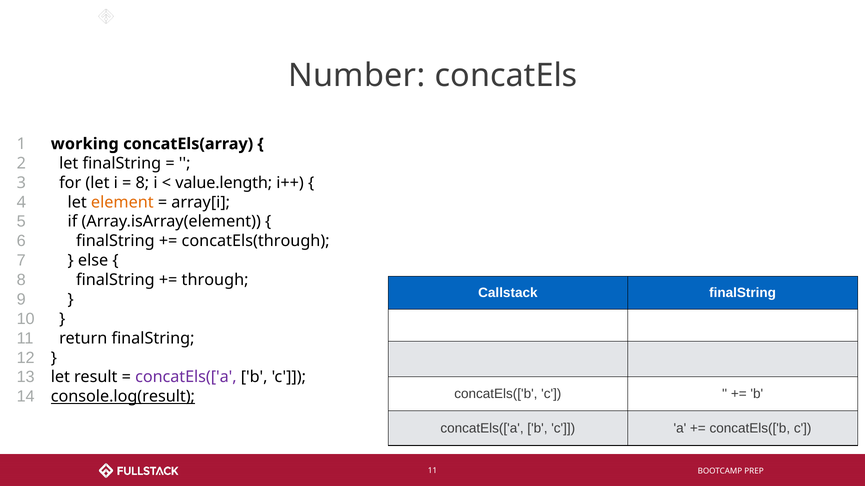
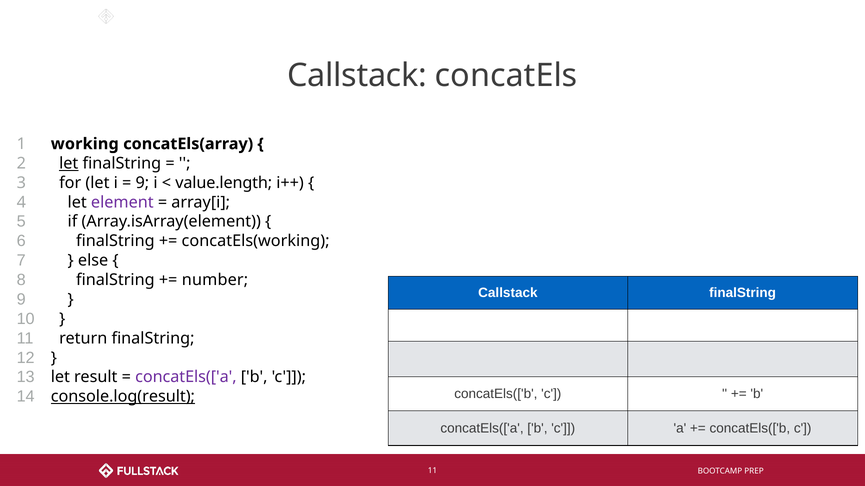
Number: Number -> Callstack (357, 76)
let underline: none -> present (69, 164)
8: 8 -> 9 (142, 183)
element colour: orange -> purple (122, 202)
concatEls(through: concatEls(through -> concatEls(working (256, 241)
through: through -> number (215, 280)
